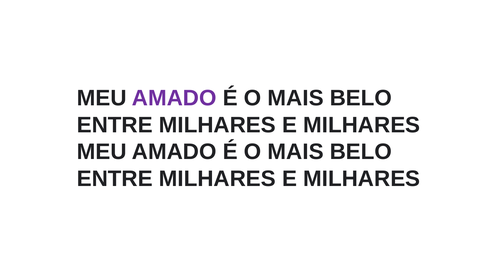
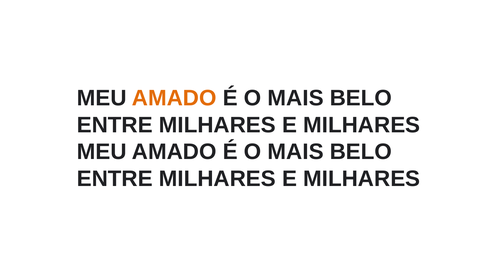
AMADO colour: purple -> orange (174, 98)
